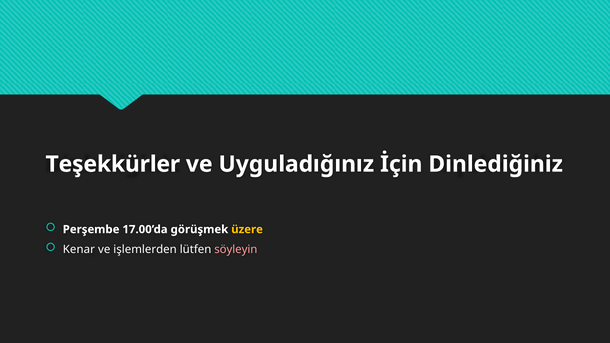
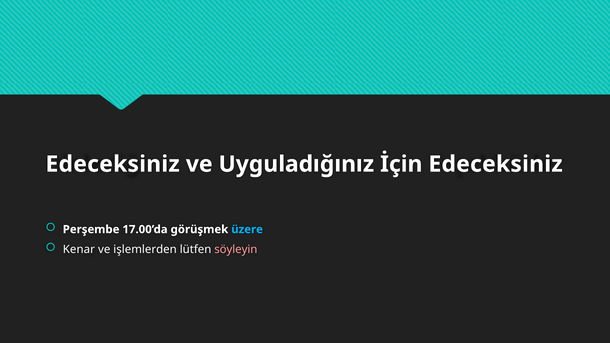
Teşekkürler: Teşekkürler -> Edeceksiniz (113, 164)
İçin Dinlediğiniz: Dinlediğiniz -> Edeceksiniz (496, 164)
üzere colour: yellow -> light blue (247, 229)
